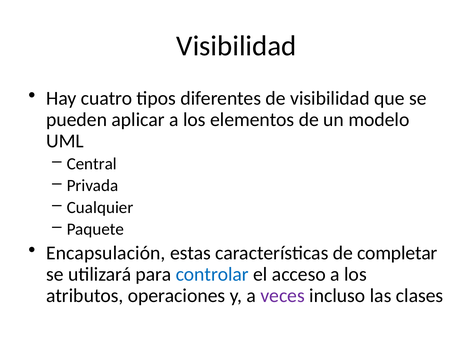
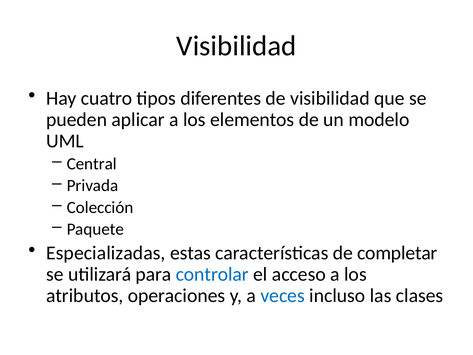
Cualquier: Cualquier -> Colección (100, 207)
Encapsulación: Encapsulación -> Especializadas (106, 253)
veces colour: purple -> blue (283, 296)
